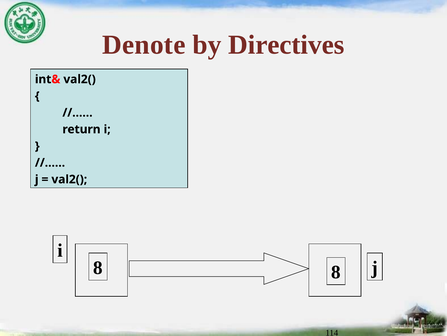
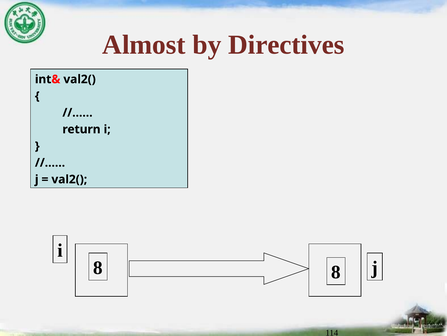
Denote: Denote -> Almost (144, 45)
